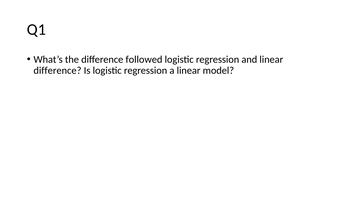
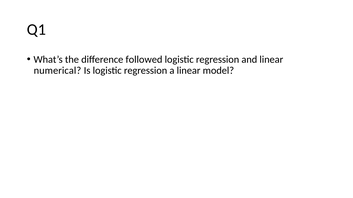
difference: difference -> numerical (57, 71)
